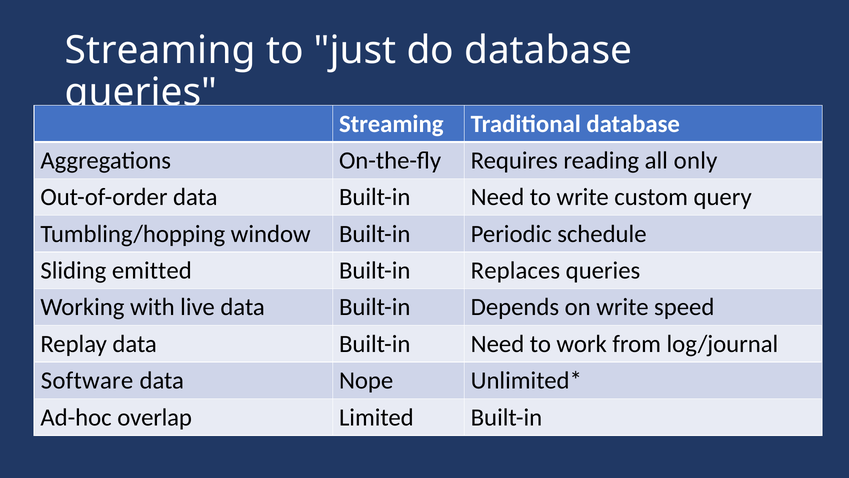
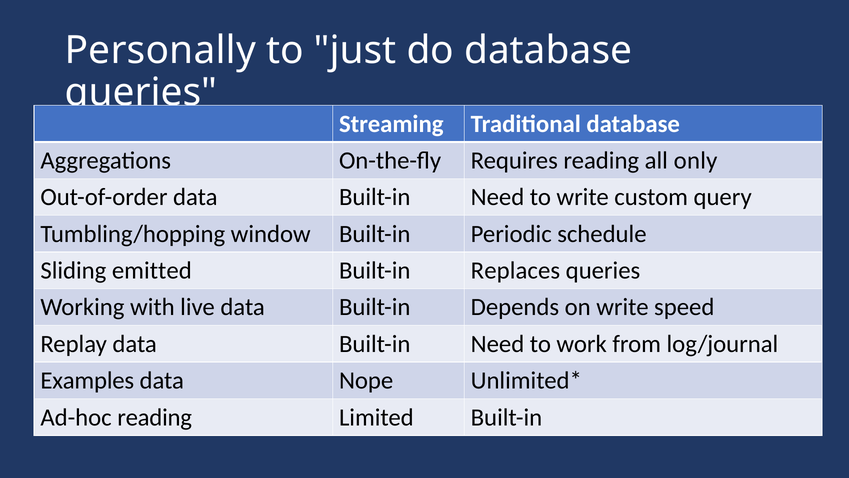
Streaming: Streaming -> Personally (160, 50)
Software: Software -> Examples (87, 380)
Ad-hoc overlap: overlap -> reading (155, 417)
